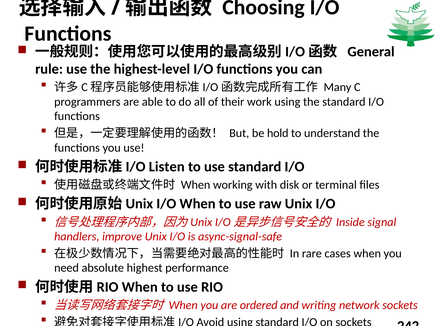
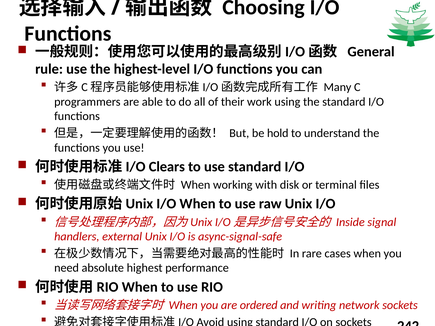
Listen: Listen -> Clears (167, 167)
improve: improve -> external (122, 237)
